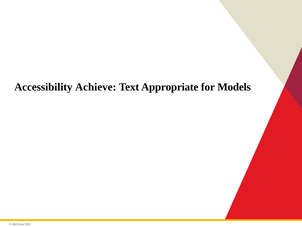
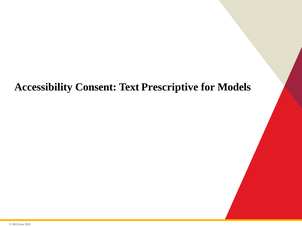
Achieve: Achieve -> Consent (96, 87)
Appropriate: Appropriate -> Prescriptive (170, 87)
